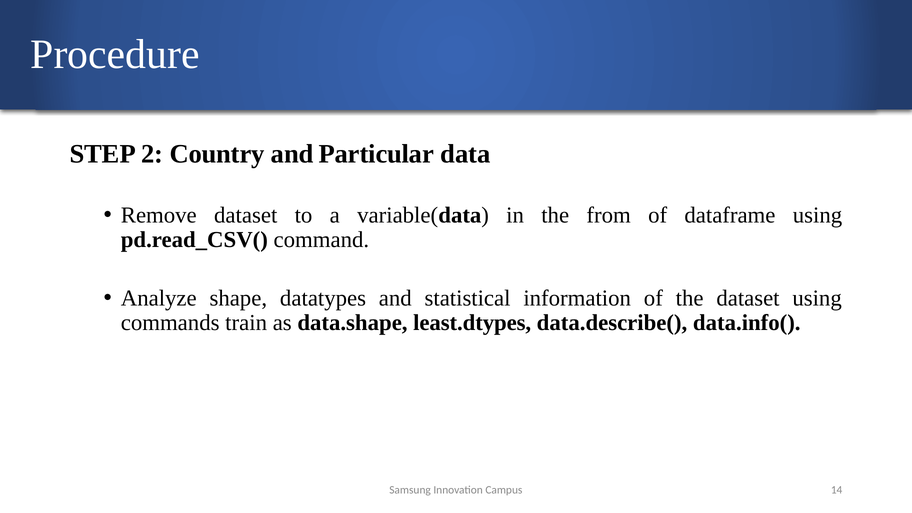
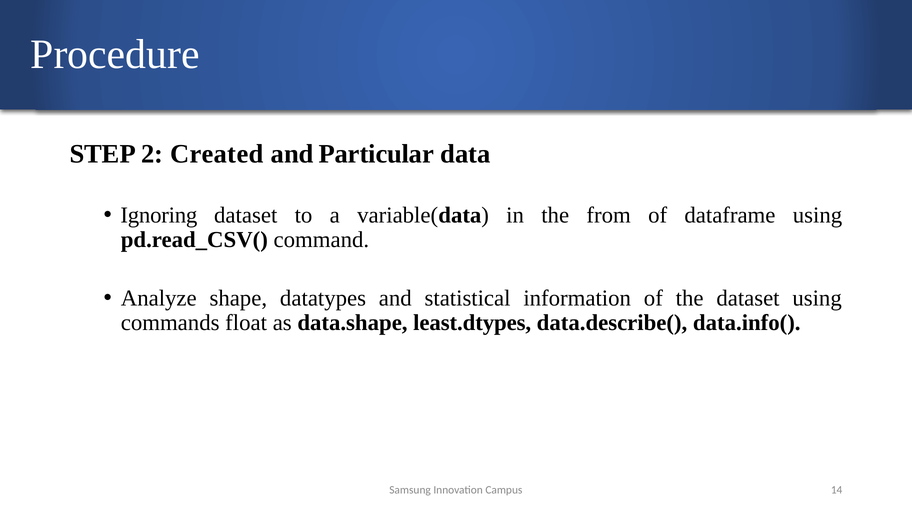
Country: Country -> Created (217, 154)
Remove: Remove -> Ignoring (159, 215)
train: train -> float (246, 323)
